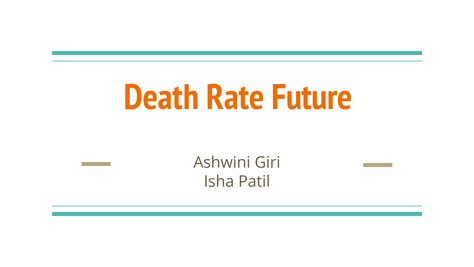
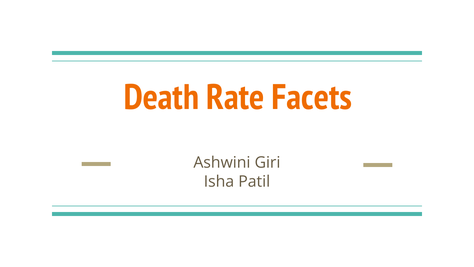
Future: Future -> Facets (312, 97)
